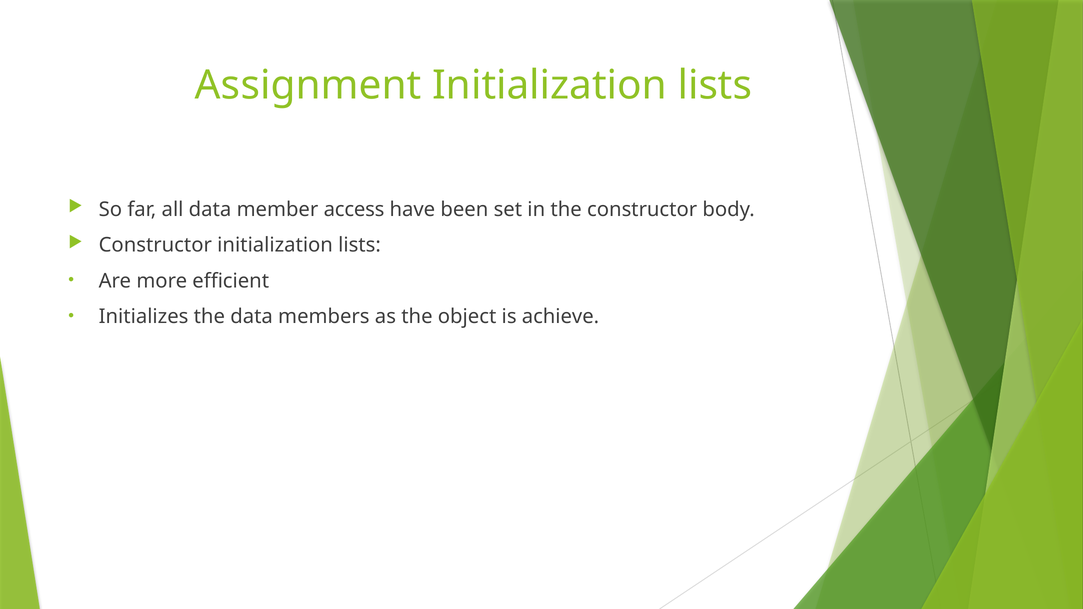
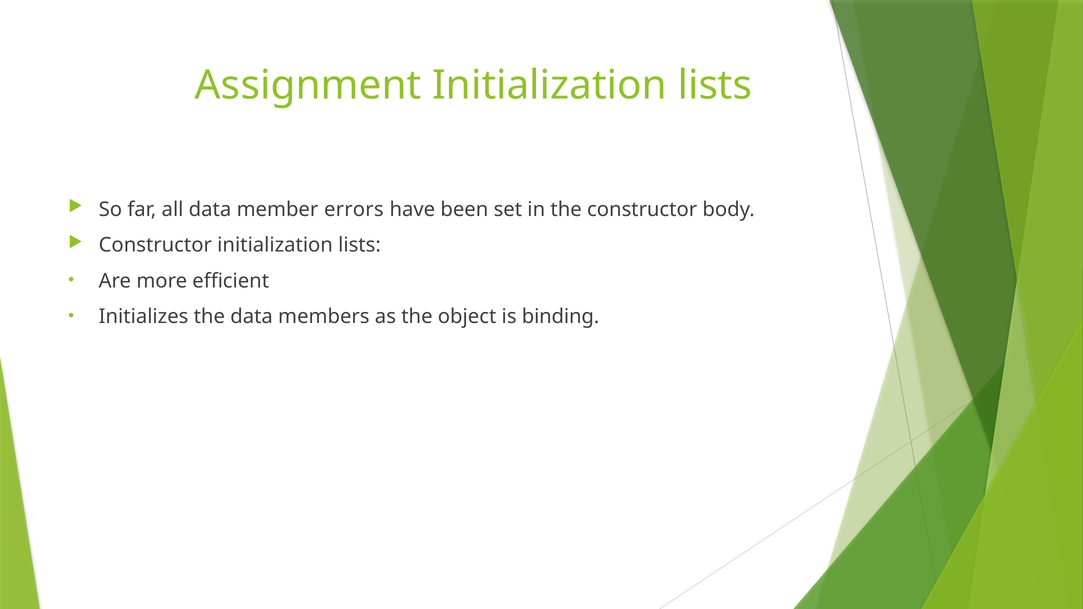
access: access -> errors (354, 210)
achieve: achieve -> binding (561, 317)
